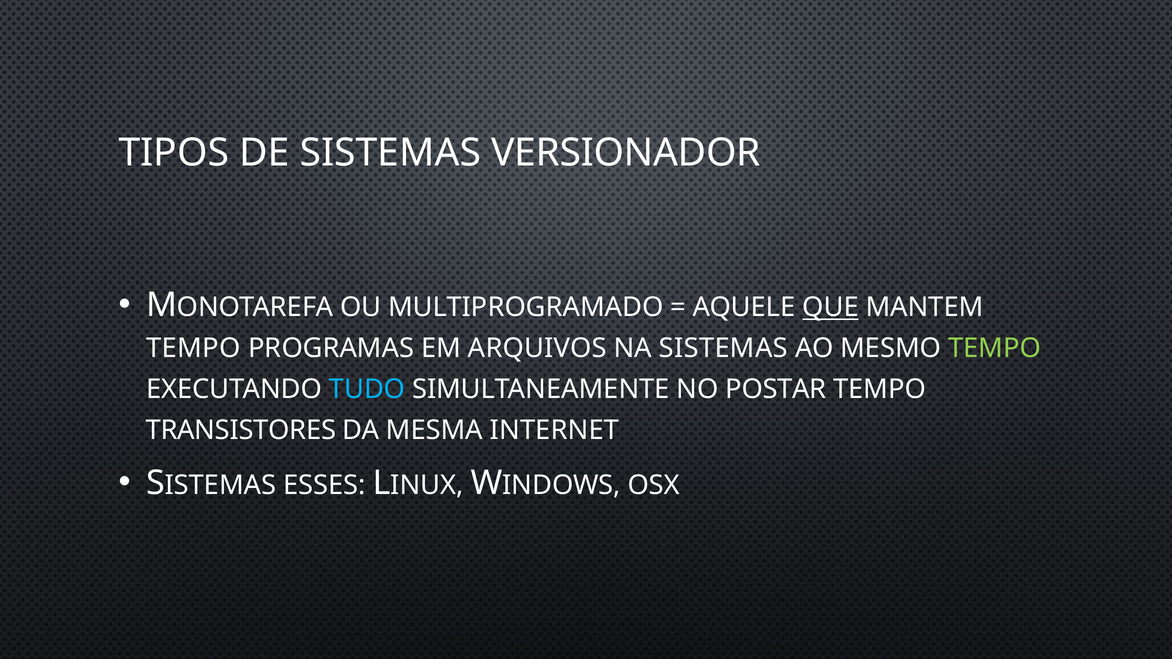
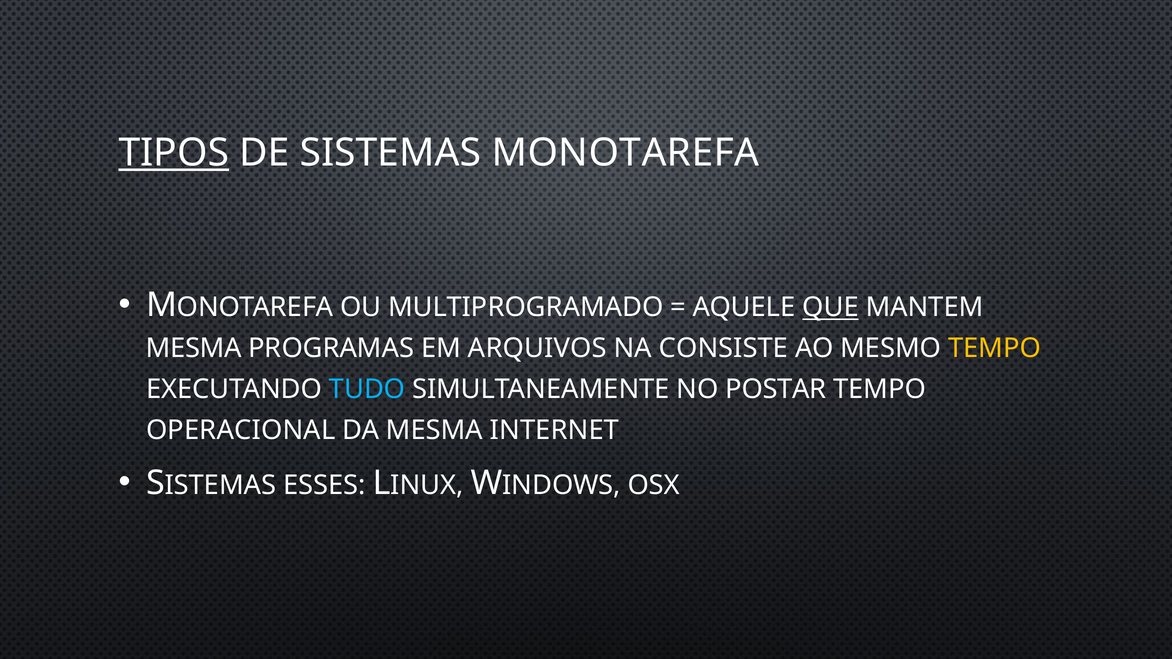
TIPOS underline: none -> present (174, 153)
VERSIONADOR: VERSIONADOR -> MONOTAREFA (626, 153)
TEMPO: TEMPO -> MESMA (194, 348)
NA SISTEMAS: SISTEMAS -> CONSISTE (724, 348)
TEMPO colour: light green -> yellow (995, 348)
TRANSISTORES: TRANSISTORES -> OPERACIONAL (241, 430)
